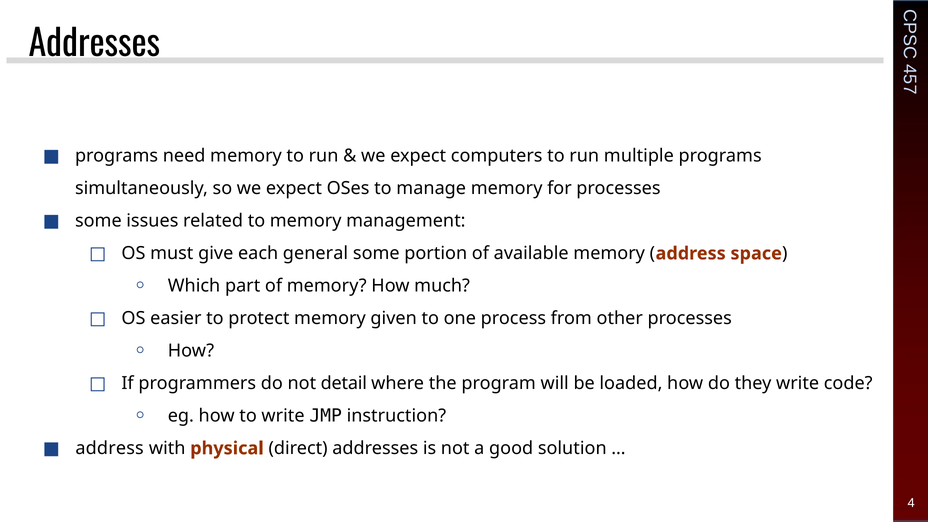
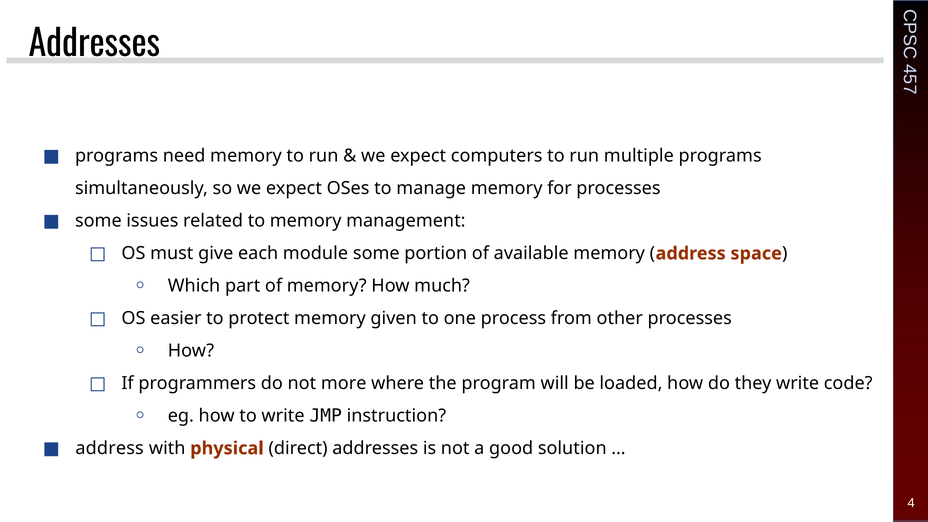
general: general -> module (315, 253)
detail: detail -> more (344, 383)
